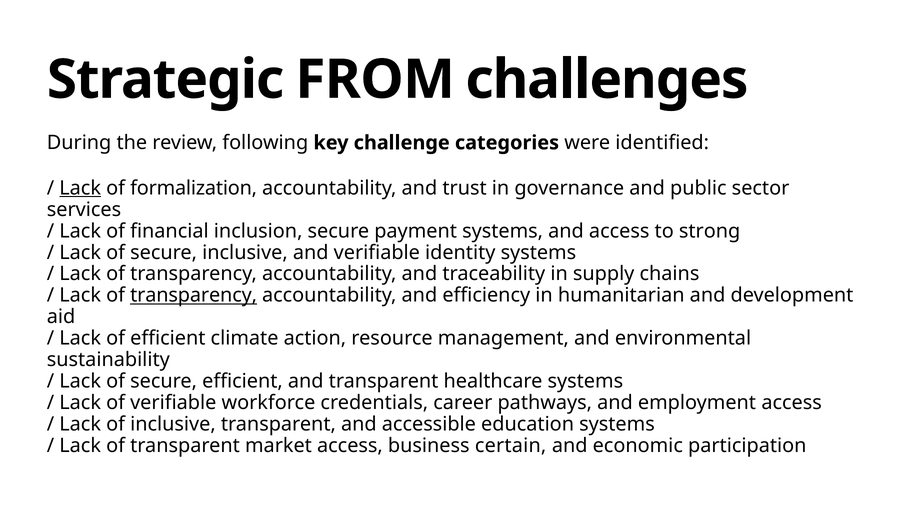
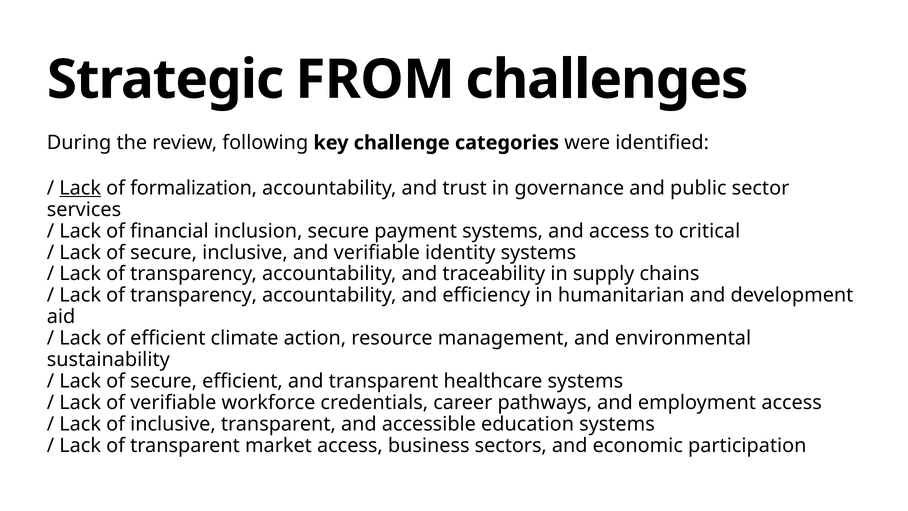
strong: strong -> critical (710, 231)
transparency underline: present -> none (194, 295)
certain: certain -> sectors (511, 445)
